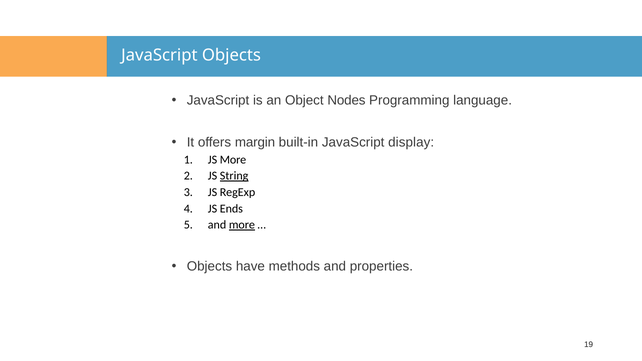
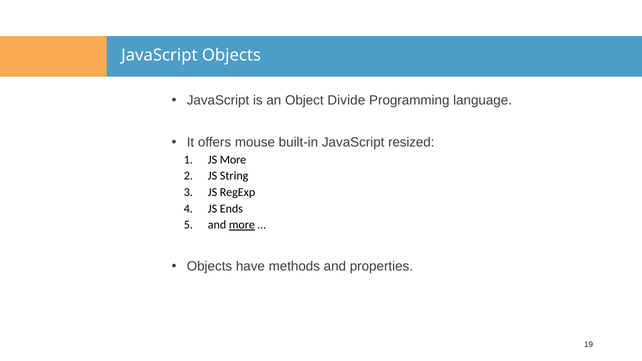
Nodes: Nodes -> Divide (346, 100)
margin: margin -> mouse (255, 143)
display: display -> resized (411, 143)
String underline: present -> none (234, 176)
